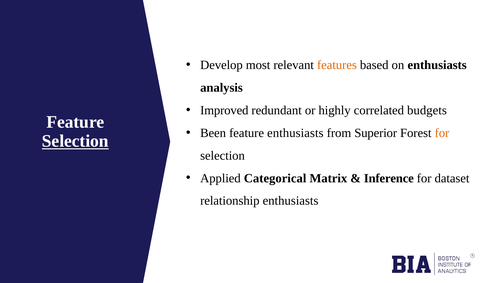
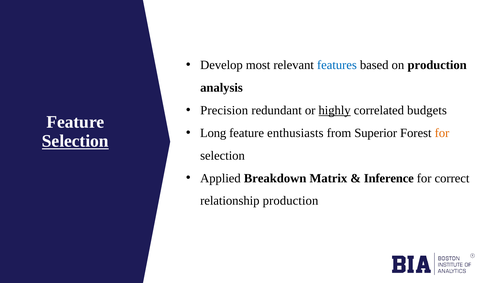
features colour: orange -> blue (337, 65)
on enthusiasts: enthusiasts -> production (437, 65)
Improved: Improved -> Precision (224, 110)
highly underline: none -> present (335, 110)
Been: Been -> Long (213, 133)
Categorical: Categorical -> Breakdown (275, 178)
dataset: dataset -> correct (452, 178)
relationship enthusiasts: enthusiasts -> production (291, 201)
